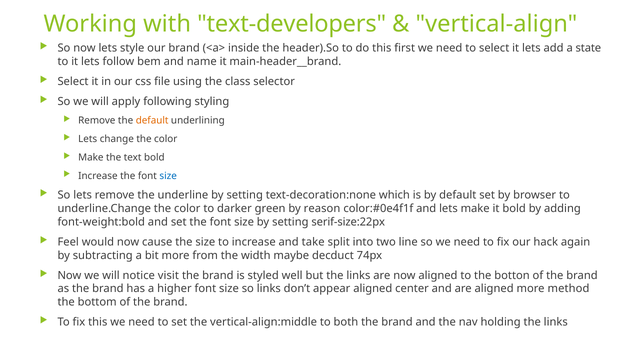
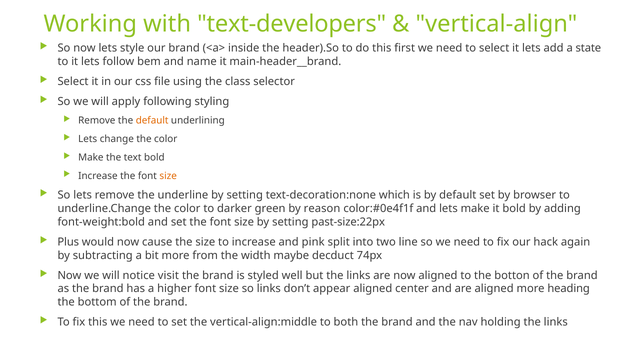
size colour: blue -> orange (168, 176)
serif-size:22px: serif-size:22px -> past-size:22px (348, 222)
Feel: Feel -> Plus (68, 242)
take: take -> pink (313, 242)
method: method -> heading (569, 289)
